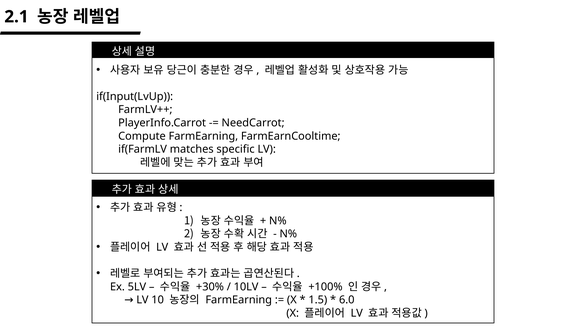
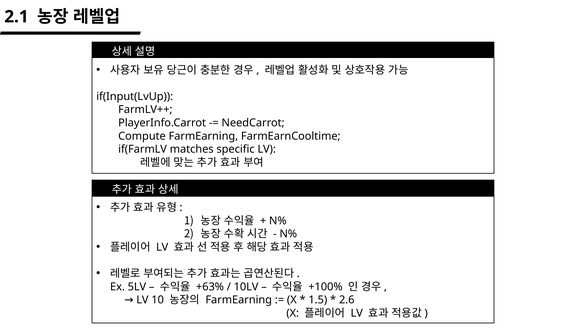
+30%: +30% -> +63% (210, 286)
6.0: 6.0 -> 2.6 (347, 300)
